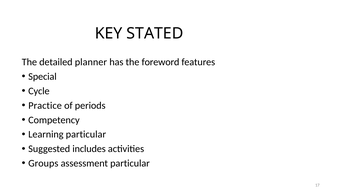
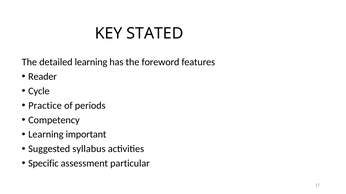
detailed planner: planner -> learning (91, 62)
Special: Special -> Reader (42, 77)
Learning particular: particular -> important (86, 135)
includes: includes -> syllabus (89, 149)
Groups: Groups -> Specific (43, 164)
